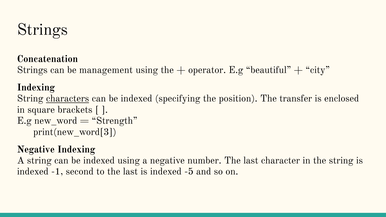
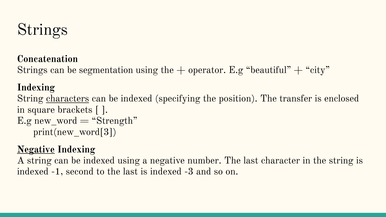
management: management -> segmentation (106, 70)
Negative underline: none -> present (36, 149)
-5: -5 -> -3 (189, 172)
